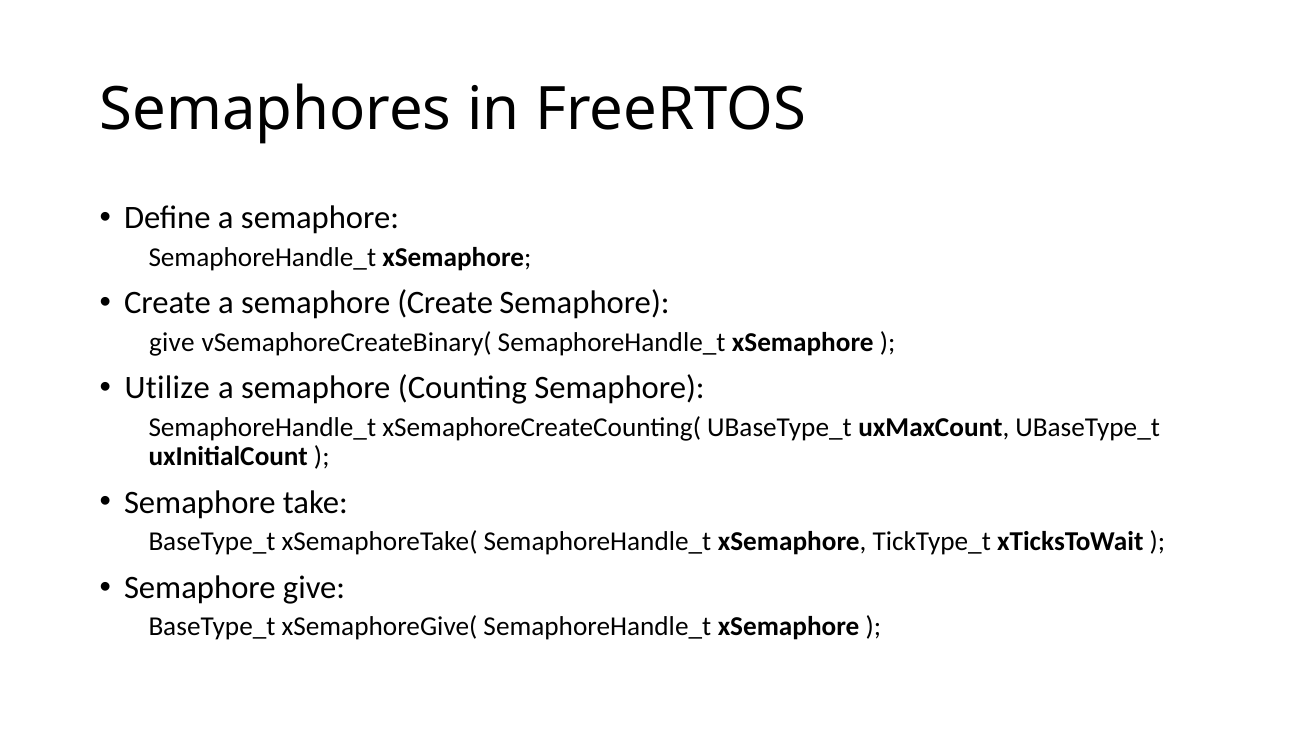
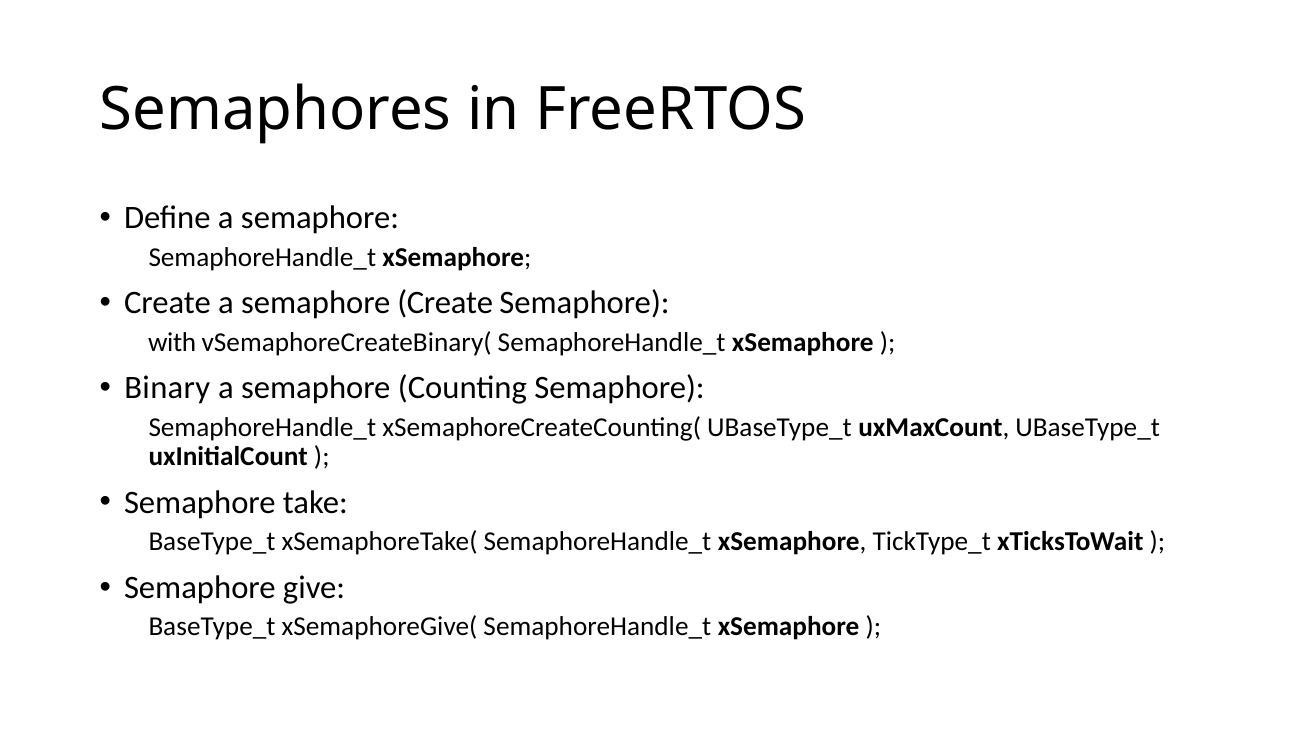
give: give -> with (172, 342)
Utilize: Utilize -> Binary (167, 388)
